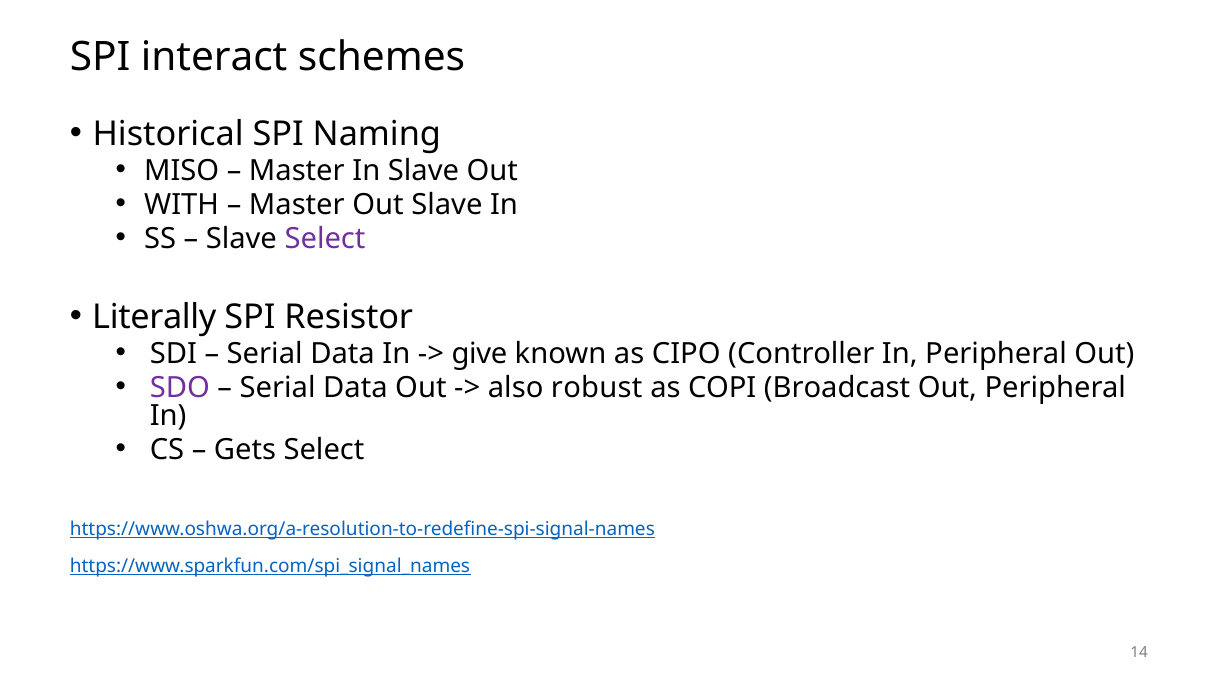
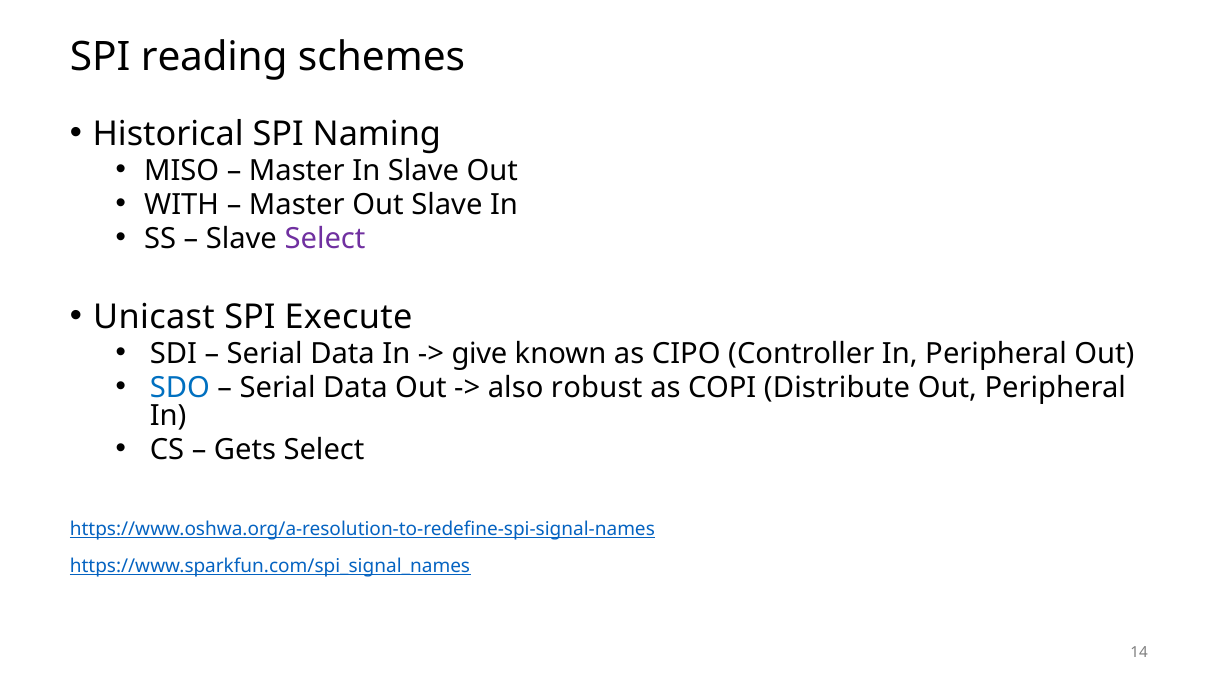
interact: interact -> reading (214, 57)
Literally: Literally -> Unicast (154, 317)
Resistor: Resistor -> Execute (348, 317)
SDO colour: purple -> blue (180, 388)
Broadcast: Broadcast -> Distribute (837, 388)
